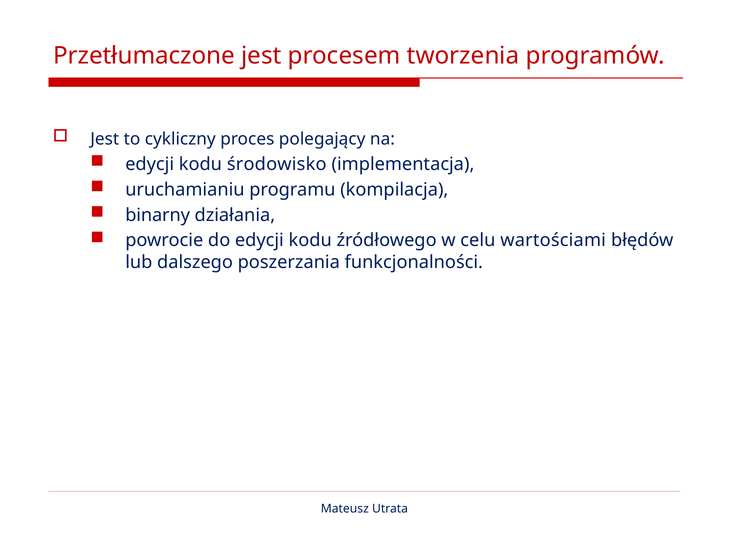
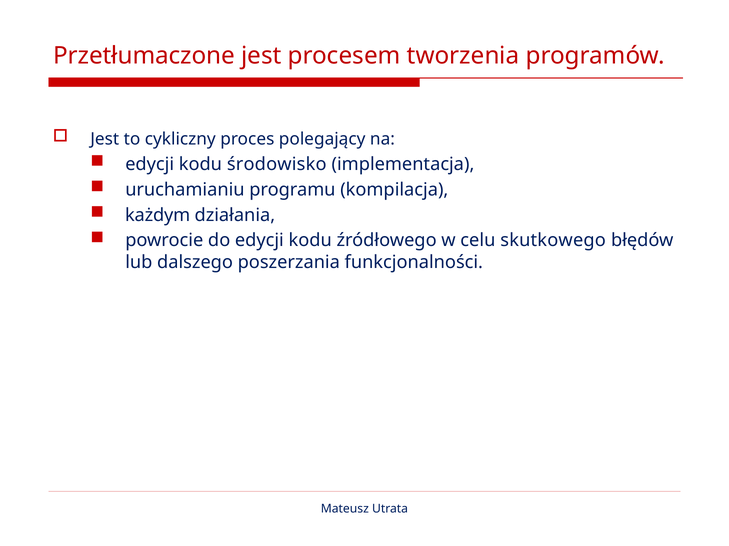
binarny: binarny -> każdym (158, 215)
wartościami: wartościami -> skutkowego (553, 241)
